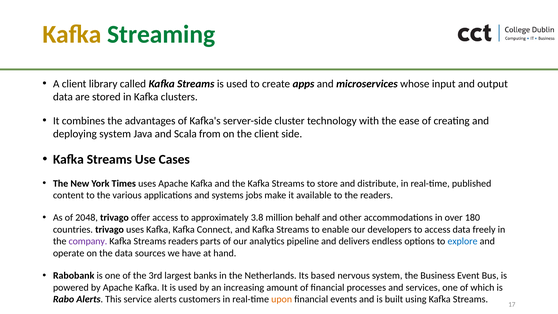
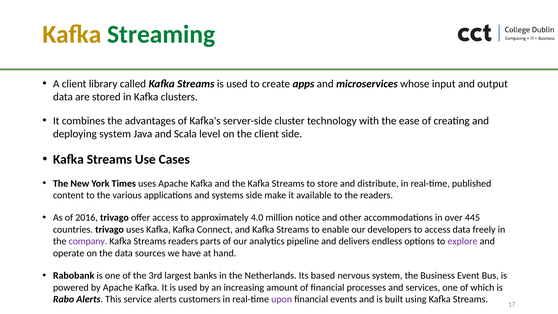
from: from -> level (210, 134)
systems jobs: jobs -> side (254, 195)
2048: 2048 -> 2016 (87, 218)
3.8: 3.8 -> 4.0 (257, 218)
behalf: behalf -> notice (308, 218)
180: 180 -> 445 (472, 218)
explore colour: blue -> purple (463, 241)
upon colour: orange -> purple (282, 299)
